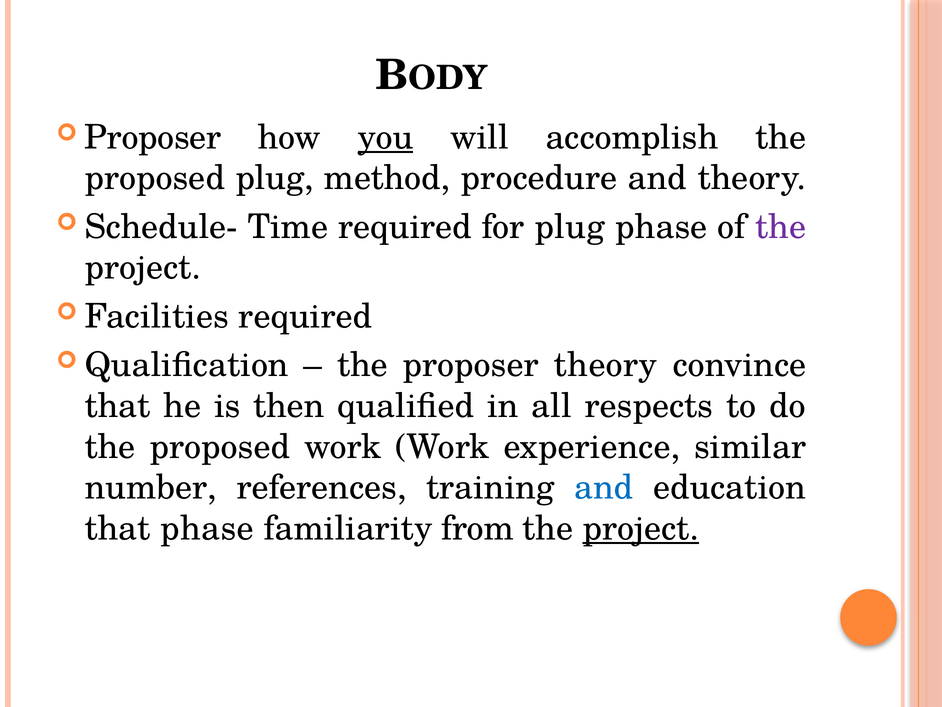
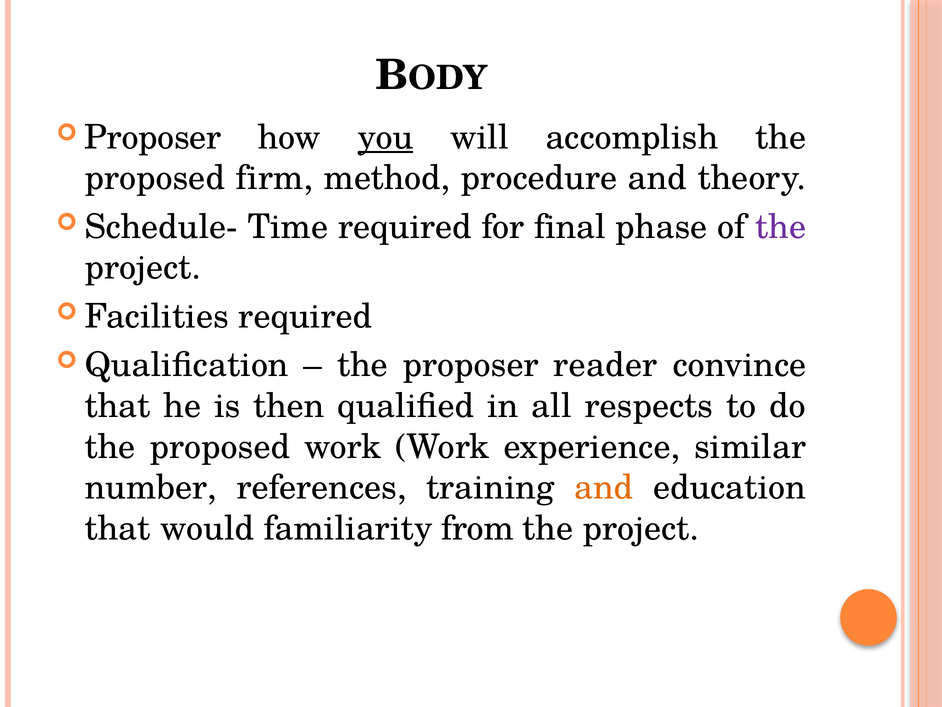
proposed plug: plug -> firm (274, 178)
for plug: plug -> final (570, 227)
proposer theory: theory -> reader (605, 365)
and colour: blue -> orange (604, 487)
that phase: phase -> would (207, 528)
project underline: present -> none (641, 528)
